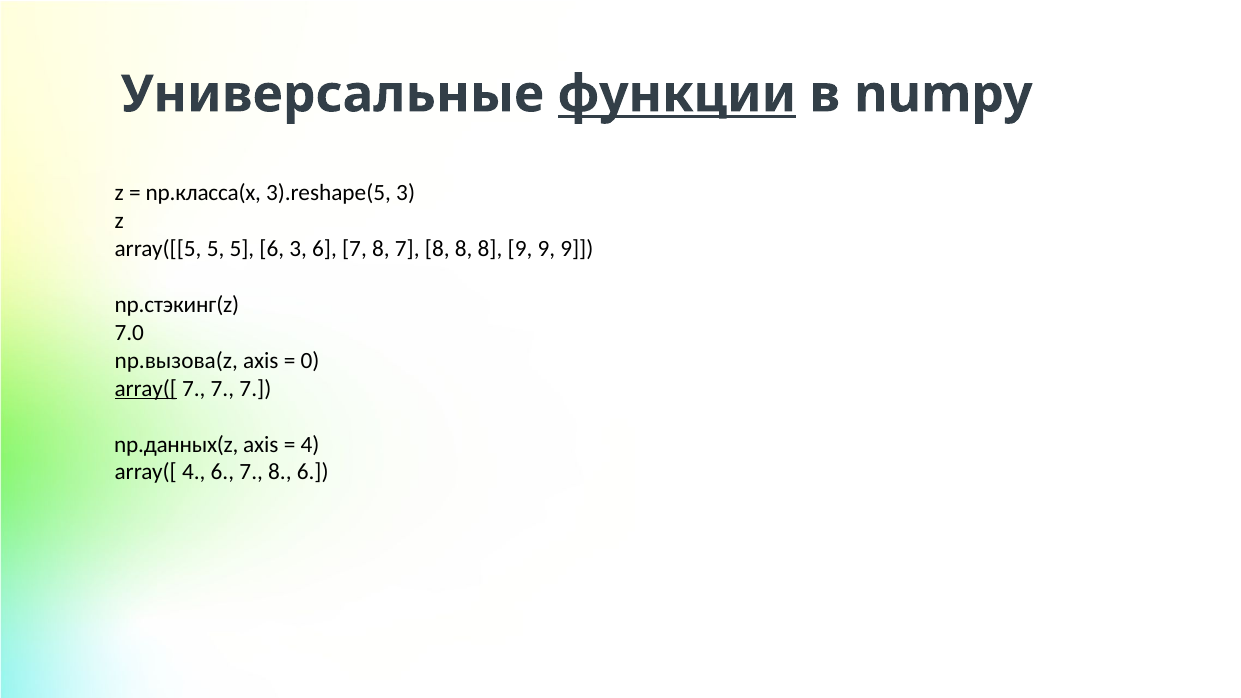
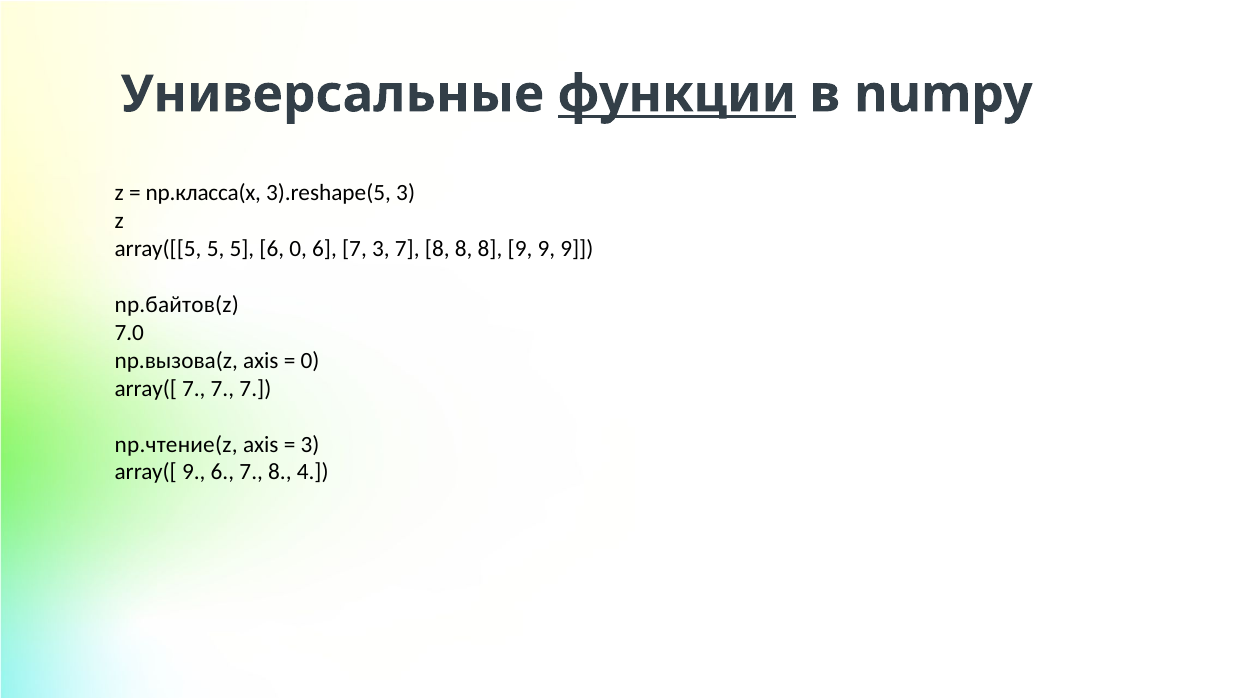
6 3: 3 -> 0 (298, 249)
8: 8 -> 3 (381, 249)
np.стэкинг(z: np.стэкинг(z -> np.байтов(z (177, 305)
array([ underline: present -> none (146, 389)
np.данных(z: np.данных(z -> np.чтение(z (176, 444)
4: 4 -> 3 (310, 444)
array([ 4: 4 -> 9 (194, 472)
8 6: 6 -> 4 (313, 472)
